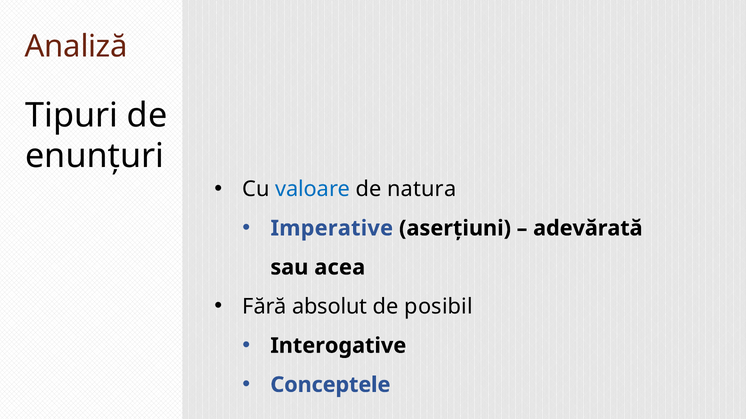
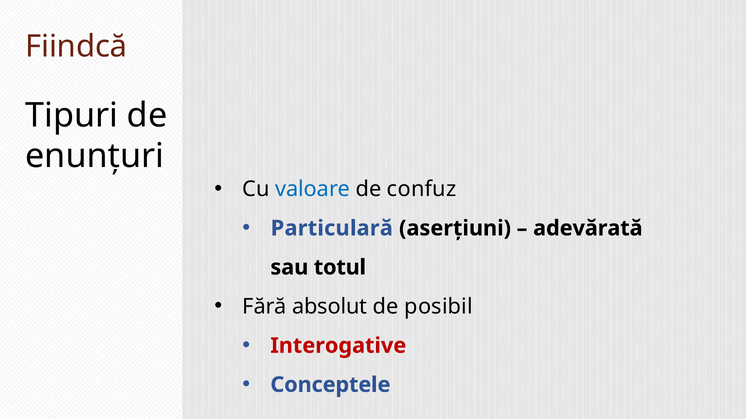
Analiză: Analiză -> Fiindcă (76, 46)
natura: natura -> confuz (422, 189)
Imperative: Imperative -> Particulară (332, 229)
acea: acea -> totul (340, 268)
Interogative colour: black -> red (338, 346)
